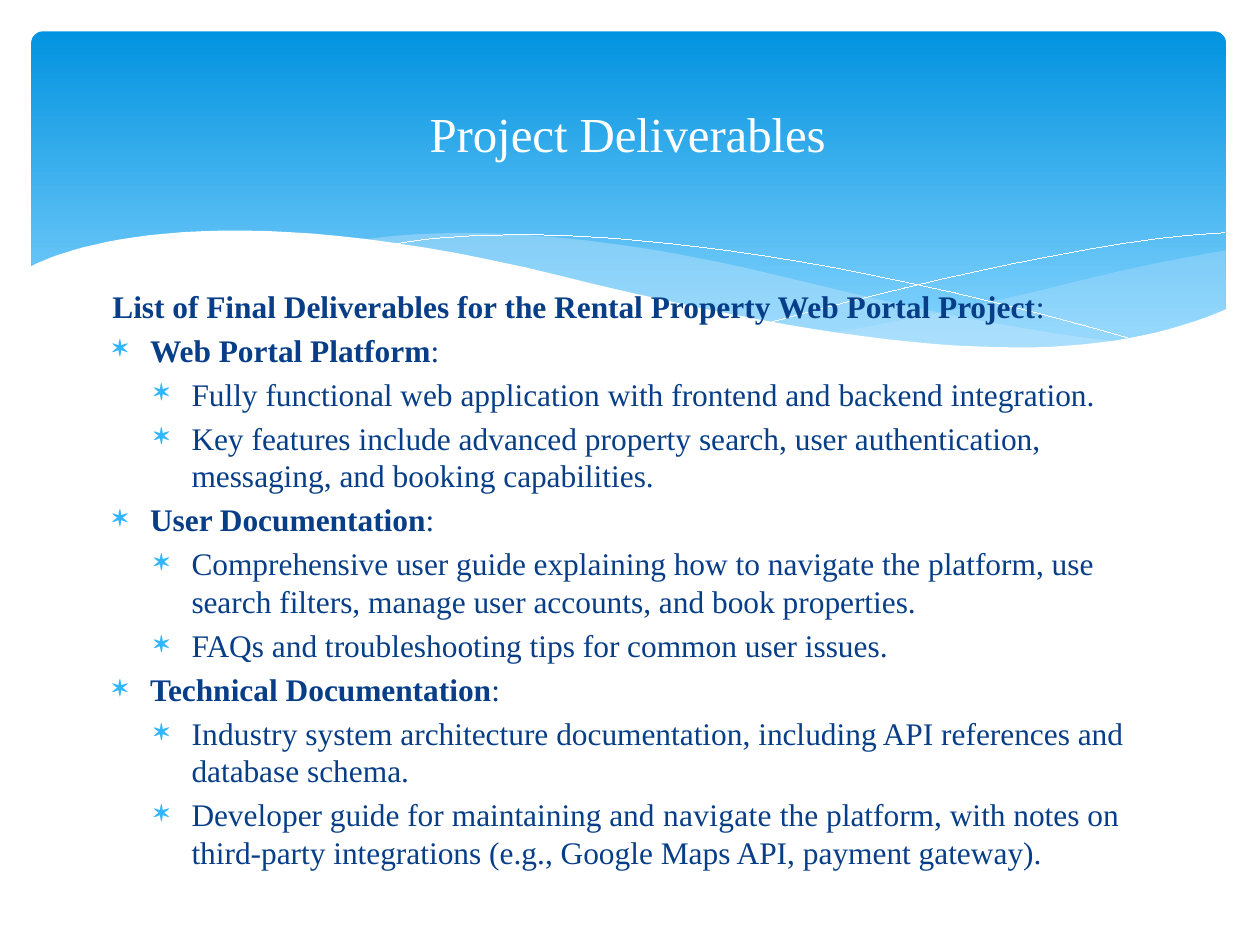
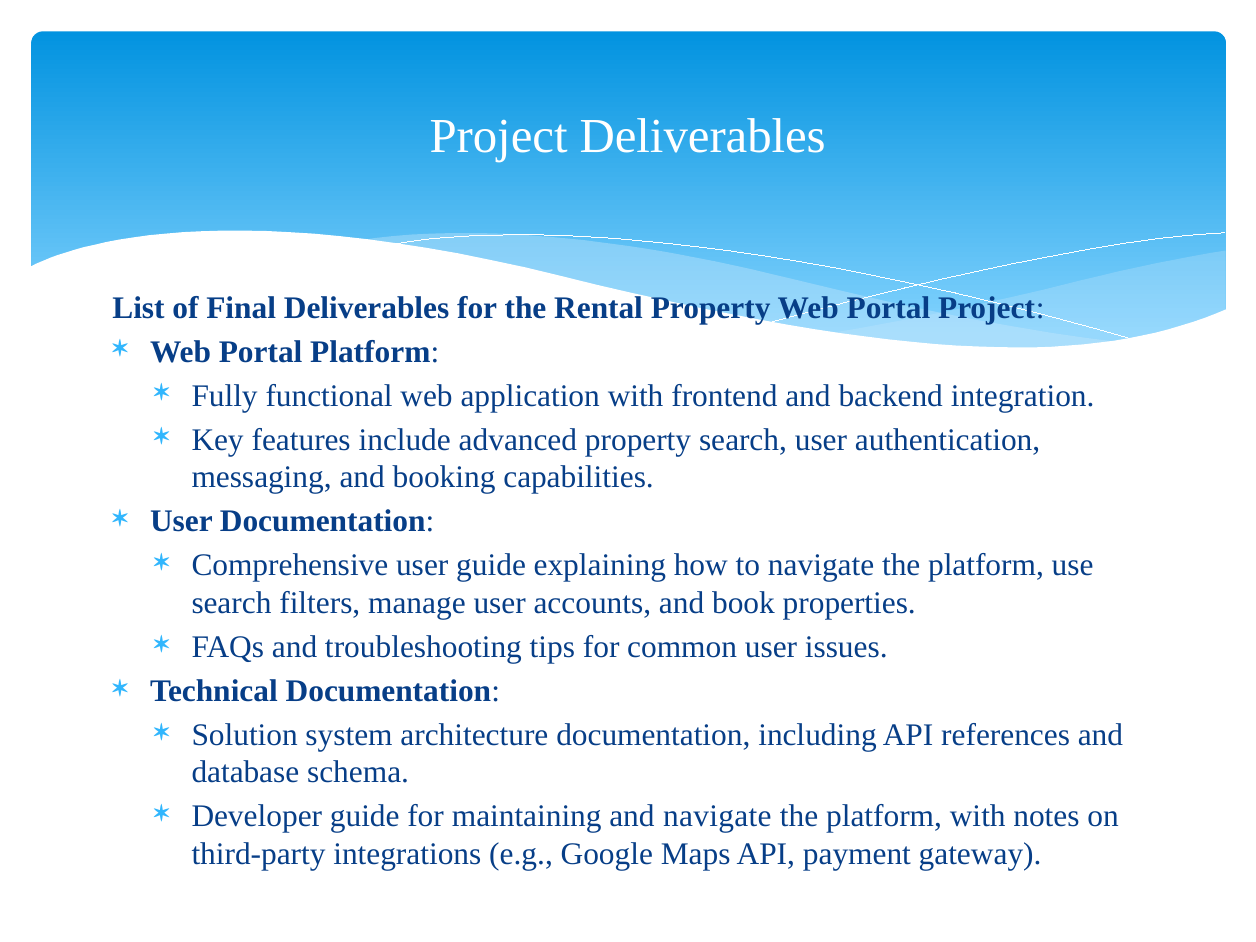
Industry: Industry -> Solution (245, 735)
